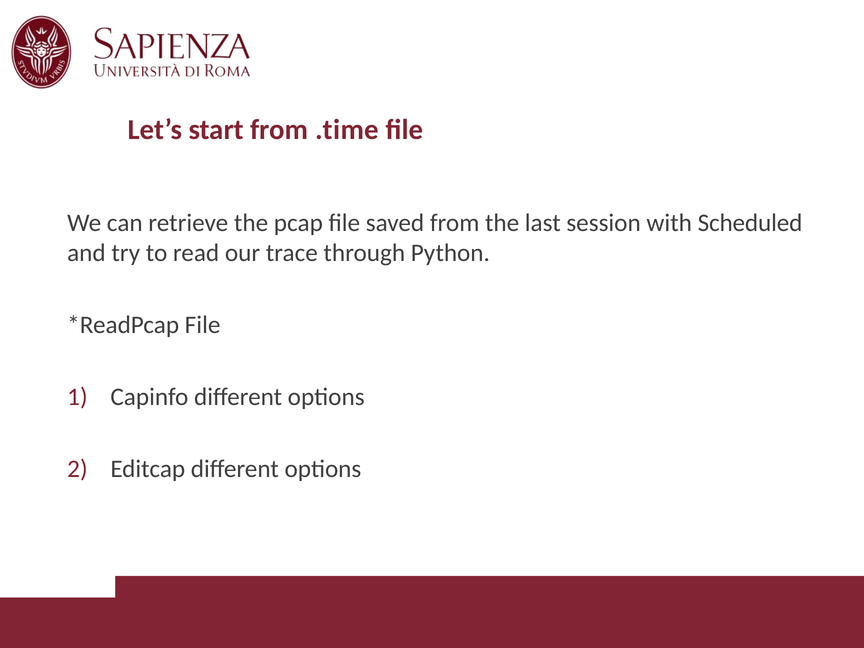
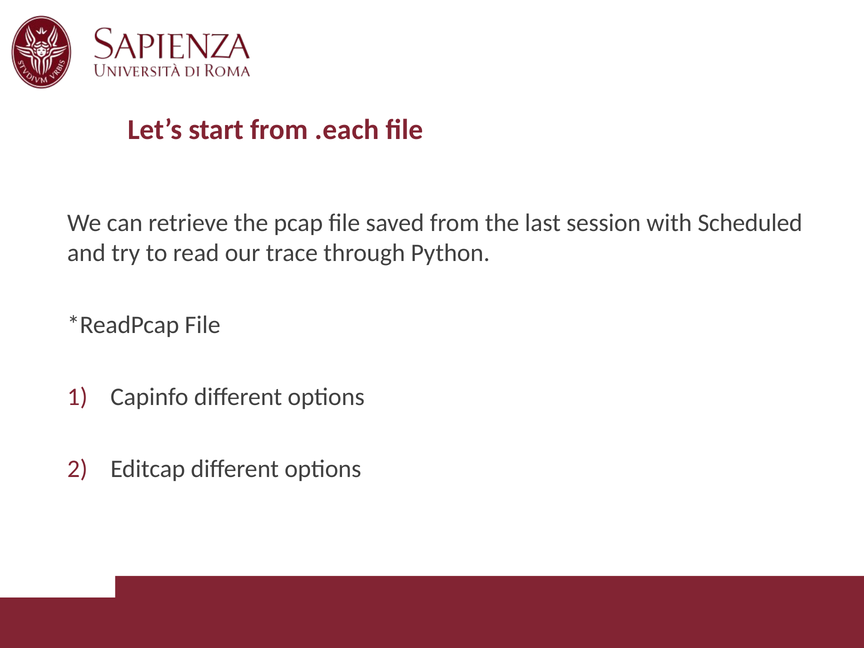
.time: .time -> .each (347, 130)
